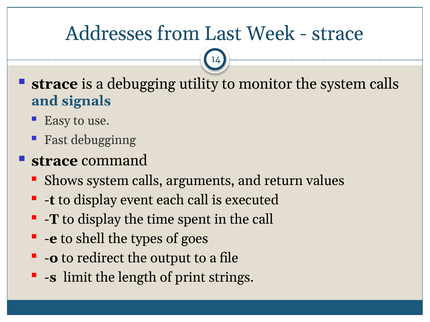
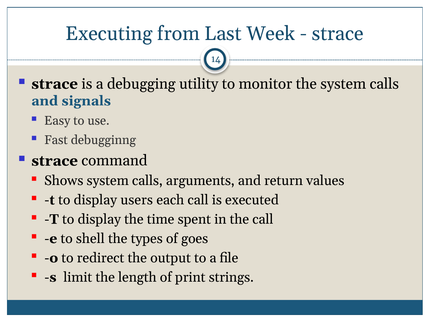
Addresses: Addresses -> Executing (109, 34)
event: event -> users (137, 200)
